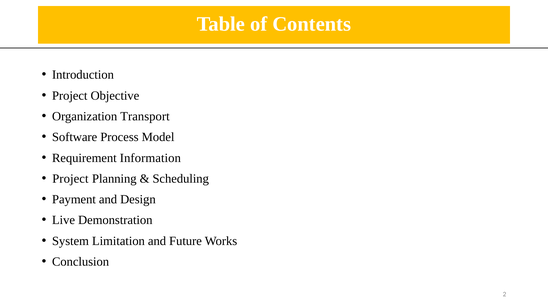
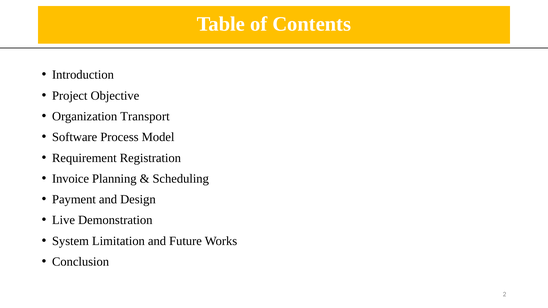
Information: Information -> Registration (150, 158)
Project: Project -> Invoice (71, 179)
